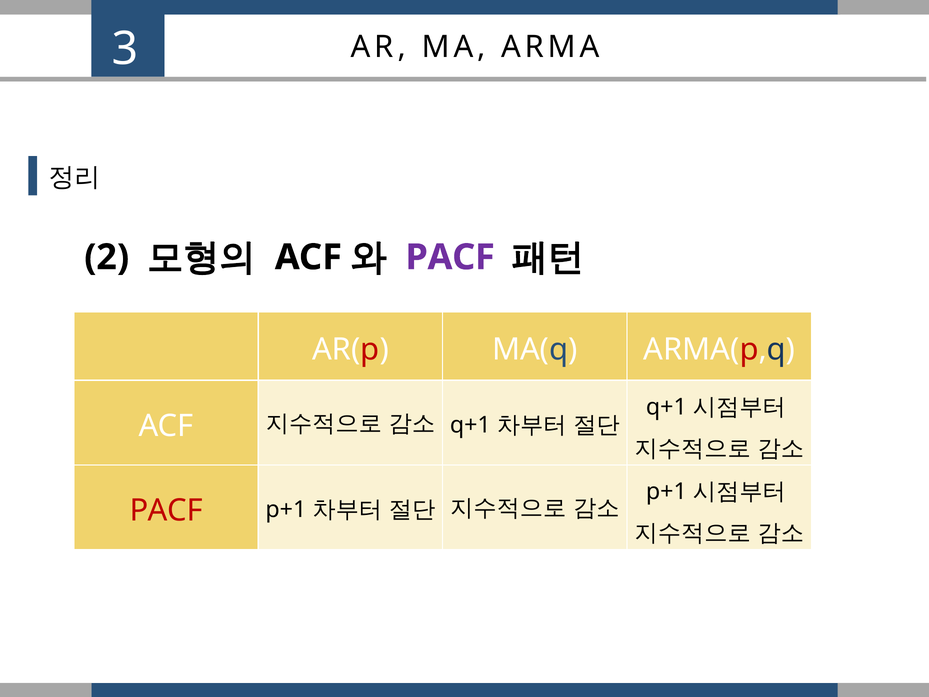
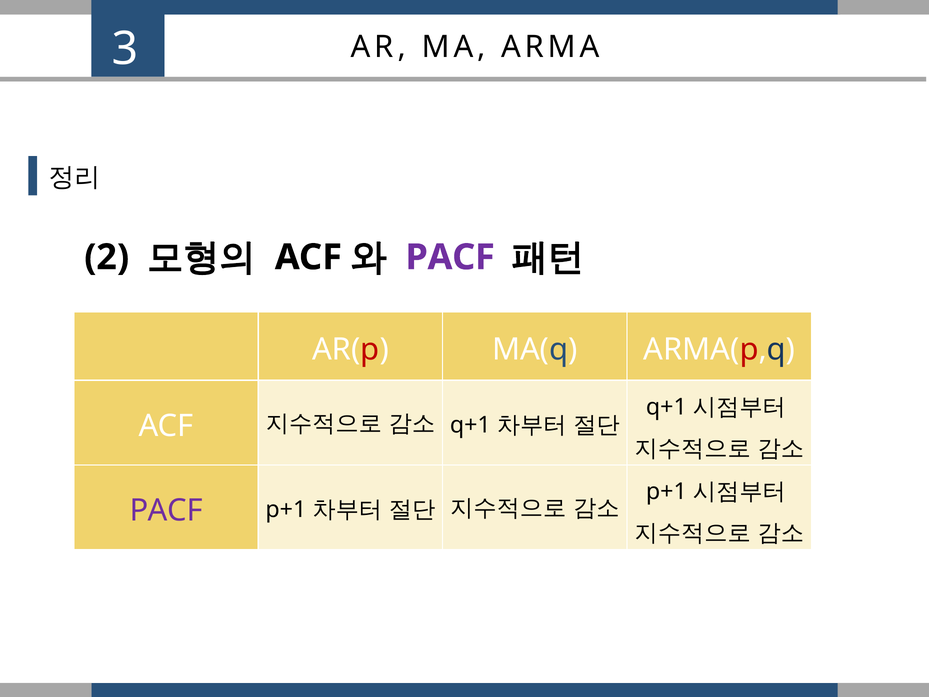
PACF colour: red -> purple (166, 510)
